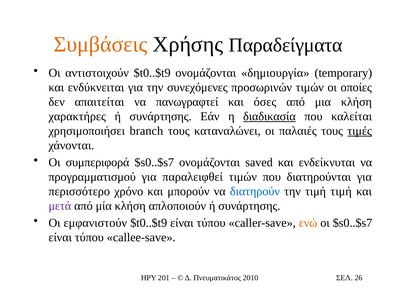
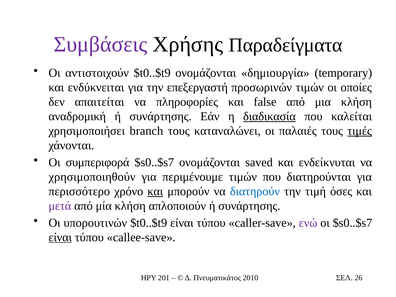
Συμβάσεις colour: orange -> purple (100, 44)
συνεχόμενες: συνεχόμενες -> επεξεργαστή (197, 87)
πανωγραφτεί: πανωγραφτεί -> πληροφορίες (187, 102)
όσες: όσες -> false (265, 102)
χαρακτήρες: χαρακτήρες -> αναδρομική (77, 116)
προγραμματισμού: προγραμματισμού -> χρησιμοποιηθούν (92, 177)
παραλειφθεί: παραλειφθεί -> περιμένουμε (193, 177)
και underline: none -> present (155, 191)
τιμή τιμή: τιμή -> όσες (341, 191)
εμφανιστούν: εμφανιστούν -> υπορουτινών (95, 223)
ενώ colour: orange -> purple (308, 223)
είναι underline: none -> present (60, 237)
